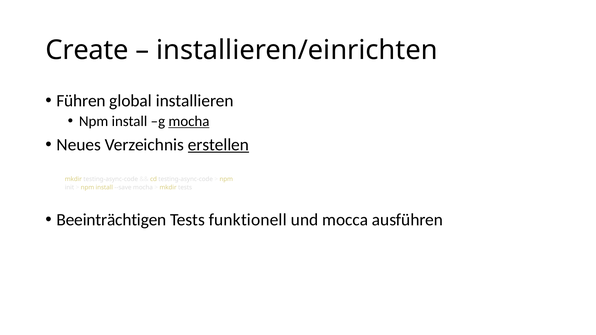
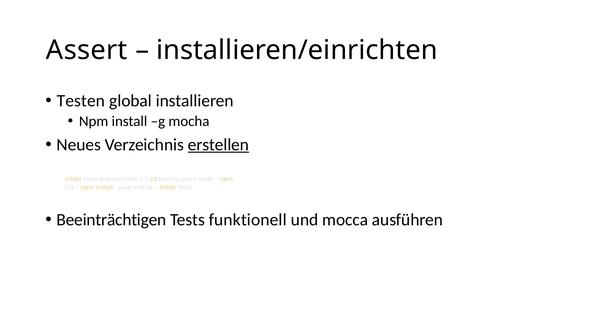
Create: Create -> Assert (87, 50)
Führen: Führen -> Testen (81, 101)
mocha underline: present -> none (189, 121)
